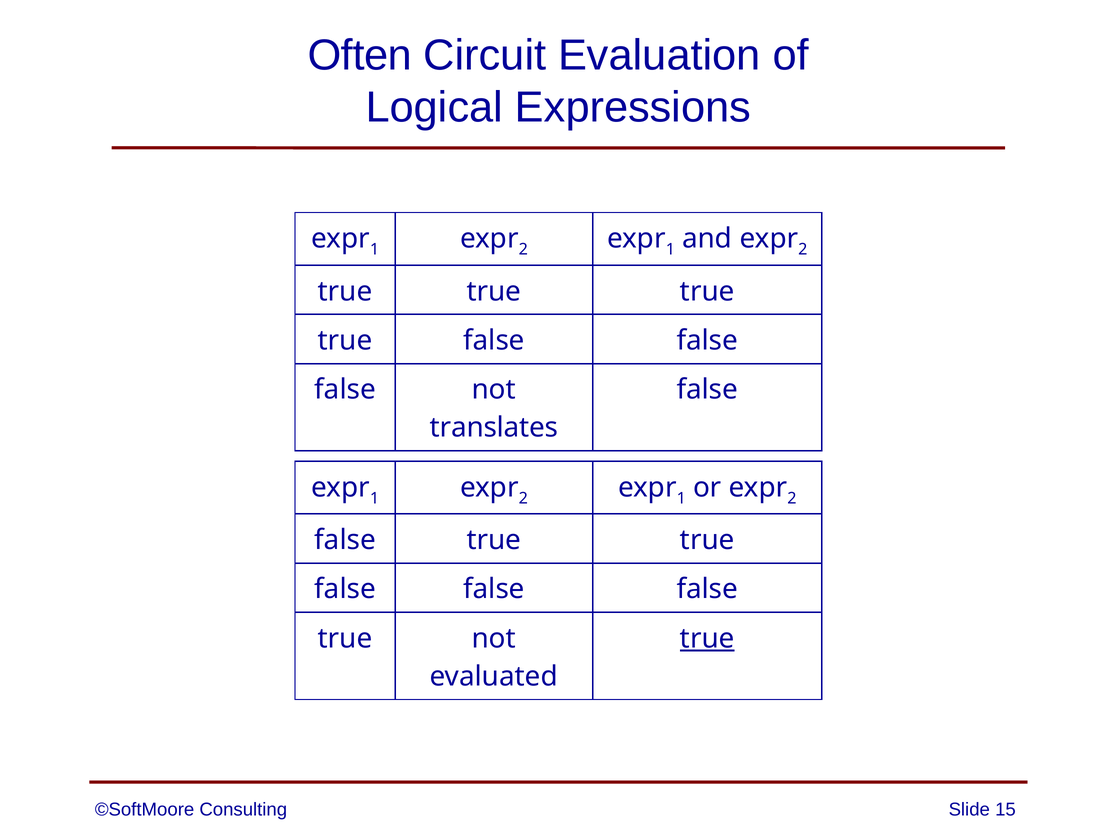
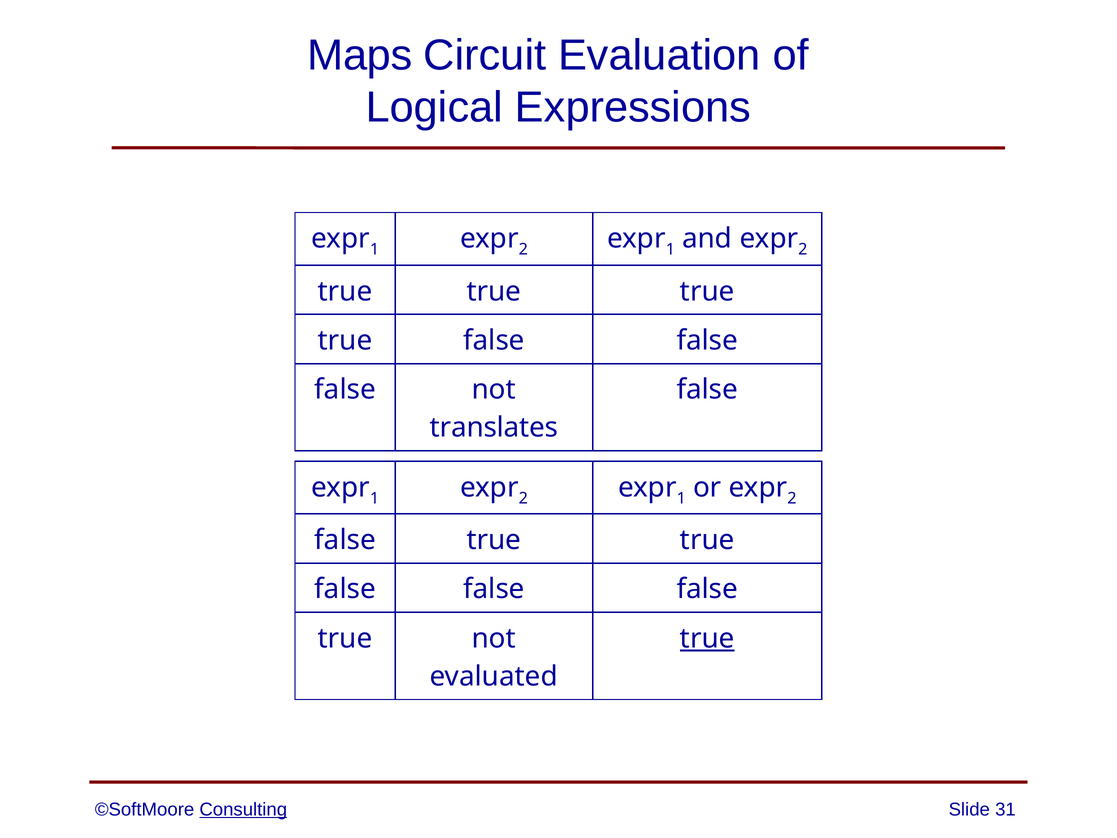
Often: Often -> Maps (360, 55)
Consulting underline: none -> present (243, 809)
15: 15 -> 31 (1006, 809)
